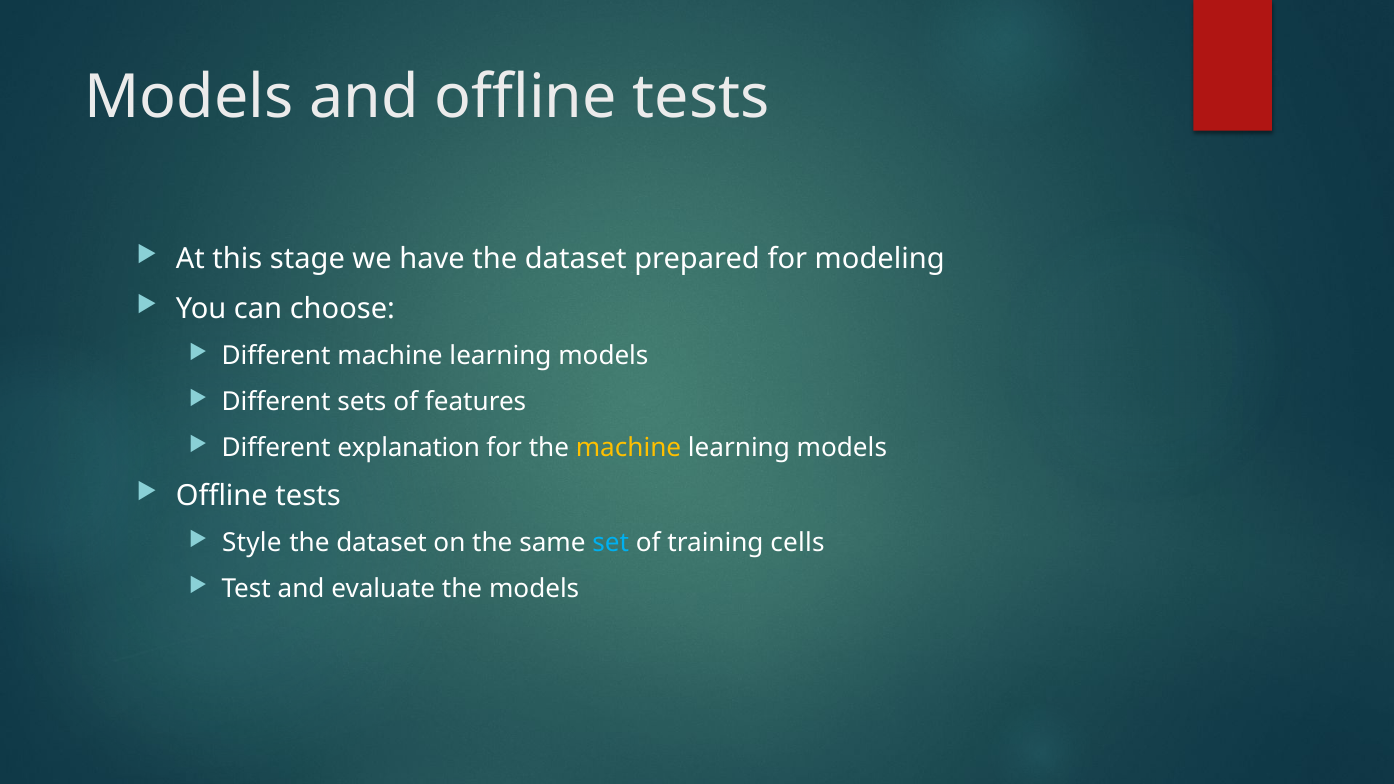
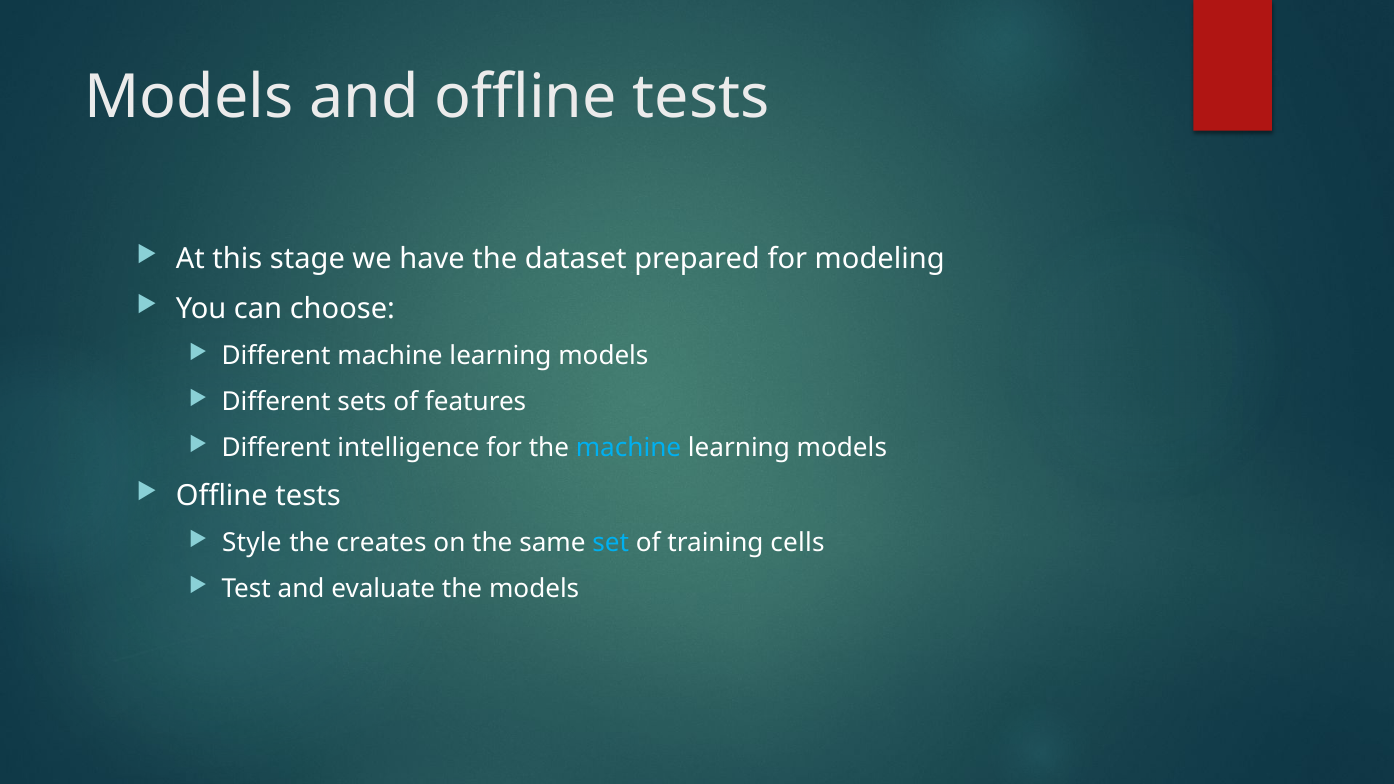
explanation: explanation -> intelligence (409, 448)
machine colour: yellow -> light blue (629, 448)
dataset: dataset -> creates (381, 543)
